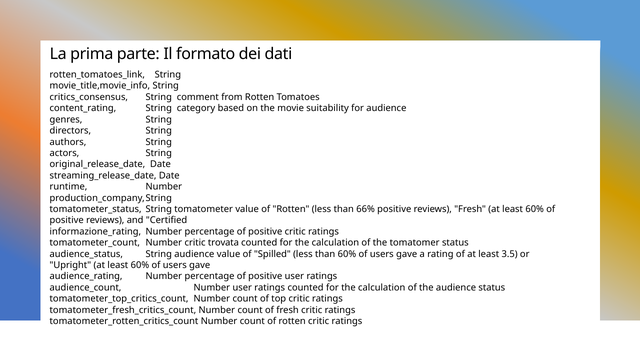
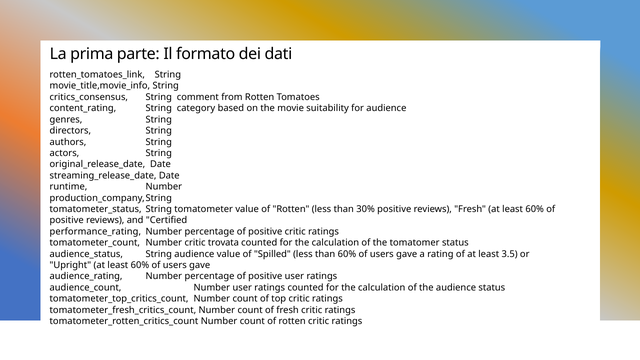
66%: 66% -> 30% (366, 209)
informazione_rating: informazione_rating -> performance_rating (95, 232)
